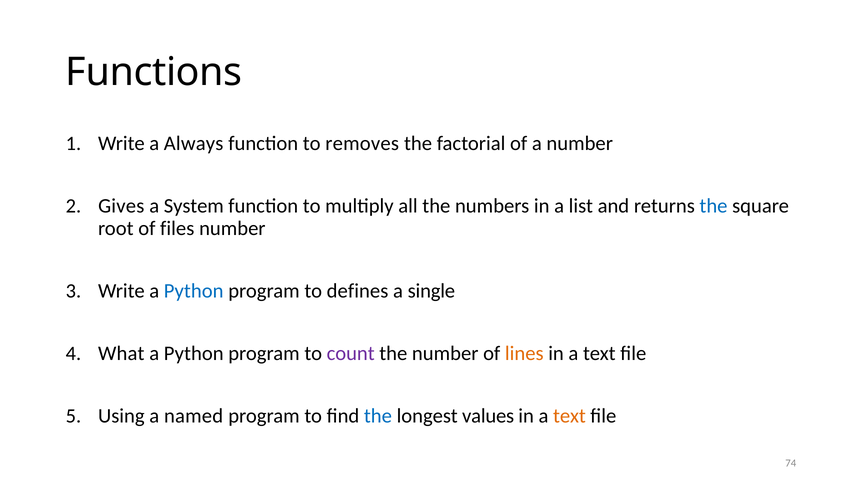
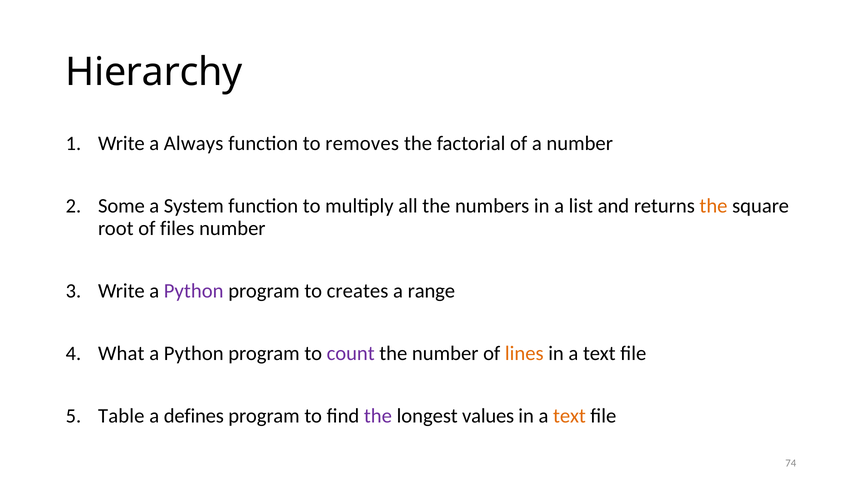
Functions: Functions -> Hierarchy (154, 72)
Gives: Gives -> Some (121, 206)
the colour: blue -> orange (713, 206)
Python colour: blue -> purple (194, 291)
defines: defines -> creates (358, 291)
single: single -> range (431, 291)
Using: Using -> Table (121, 416)
named: named -> defines (194, 416)
the colour: blue -> purple (378, 416)
